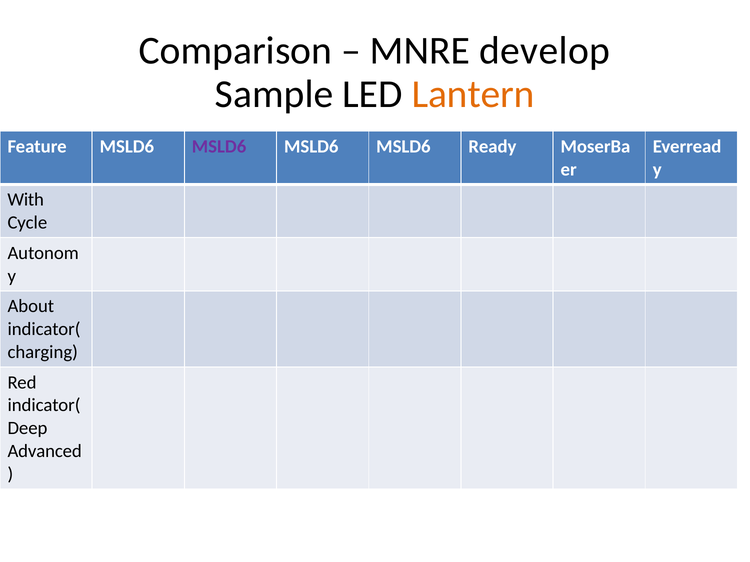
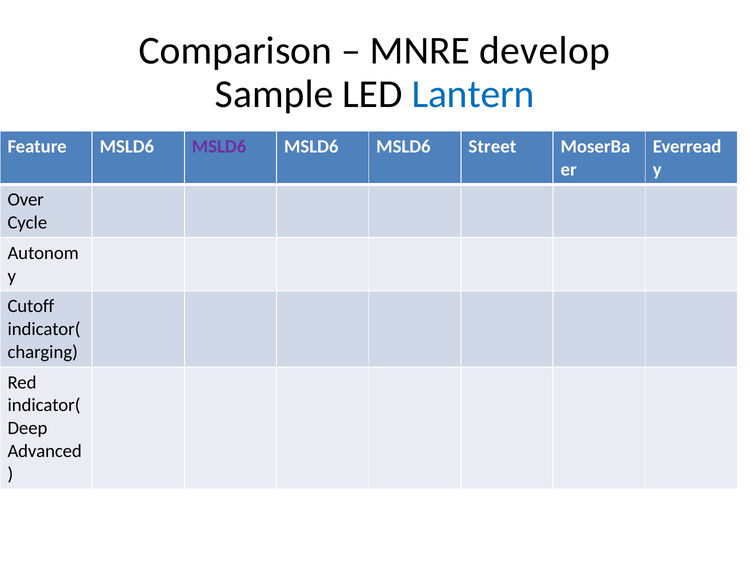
Lantern colour: orange -> blue (473, 94)
Ready: Ready -> Street (492, 147)
With: With -> Over (26, 200)
About: About -> Cutoff (31, 307)
